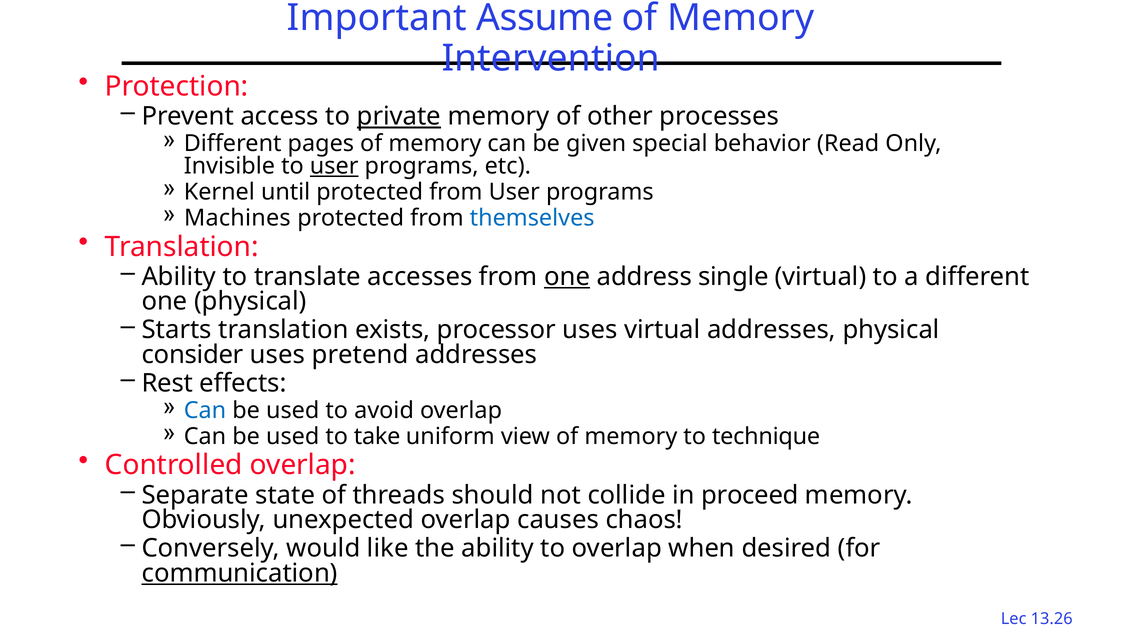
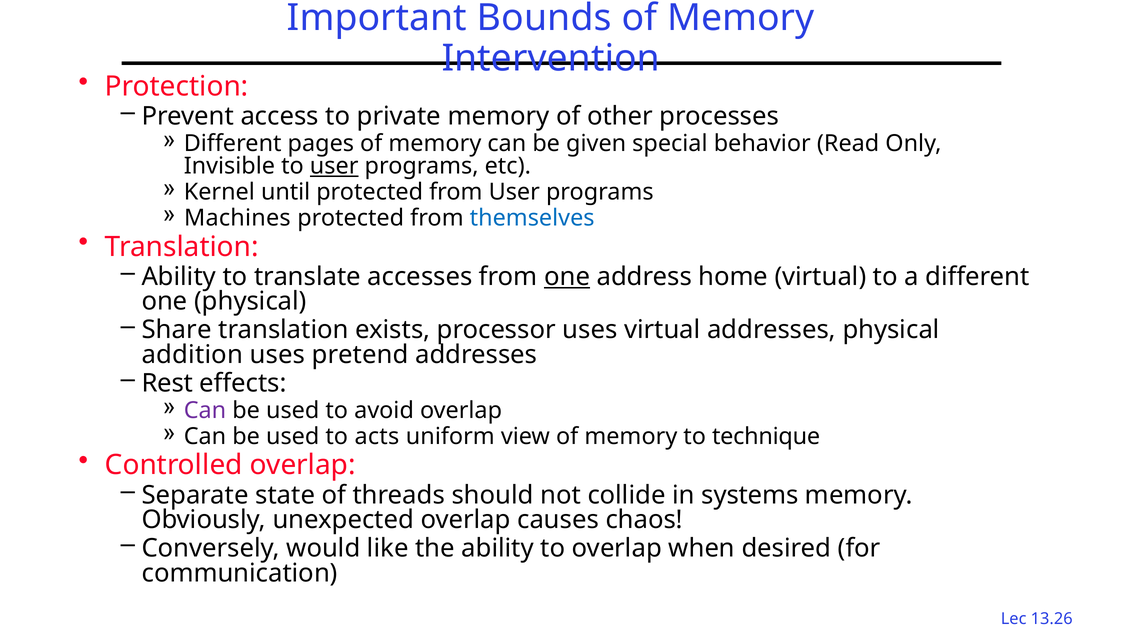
Assume: Assume -> Bounds (544, 18)
private underline: present -> none (399, 116)
single: single -> home (733, 277)
Starts: Starts -> Share (177, 330)
consider: consider -> addition (192, 355)
Can colour: blue -> purple (205, 410)
take: take -> acts (377, 436)
proceed: proceed -> systems (750, 495)
communication underline: present -> none (240, 573)
